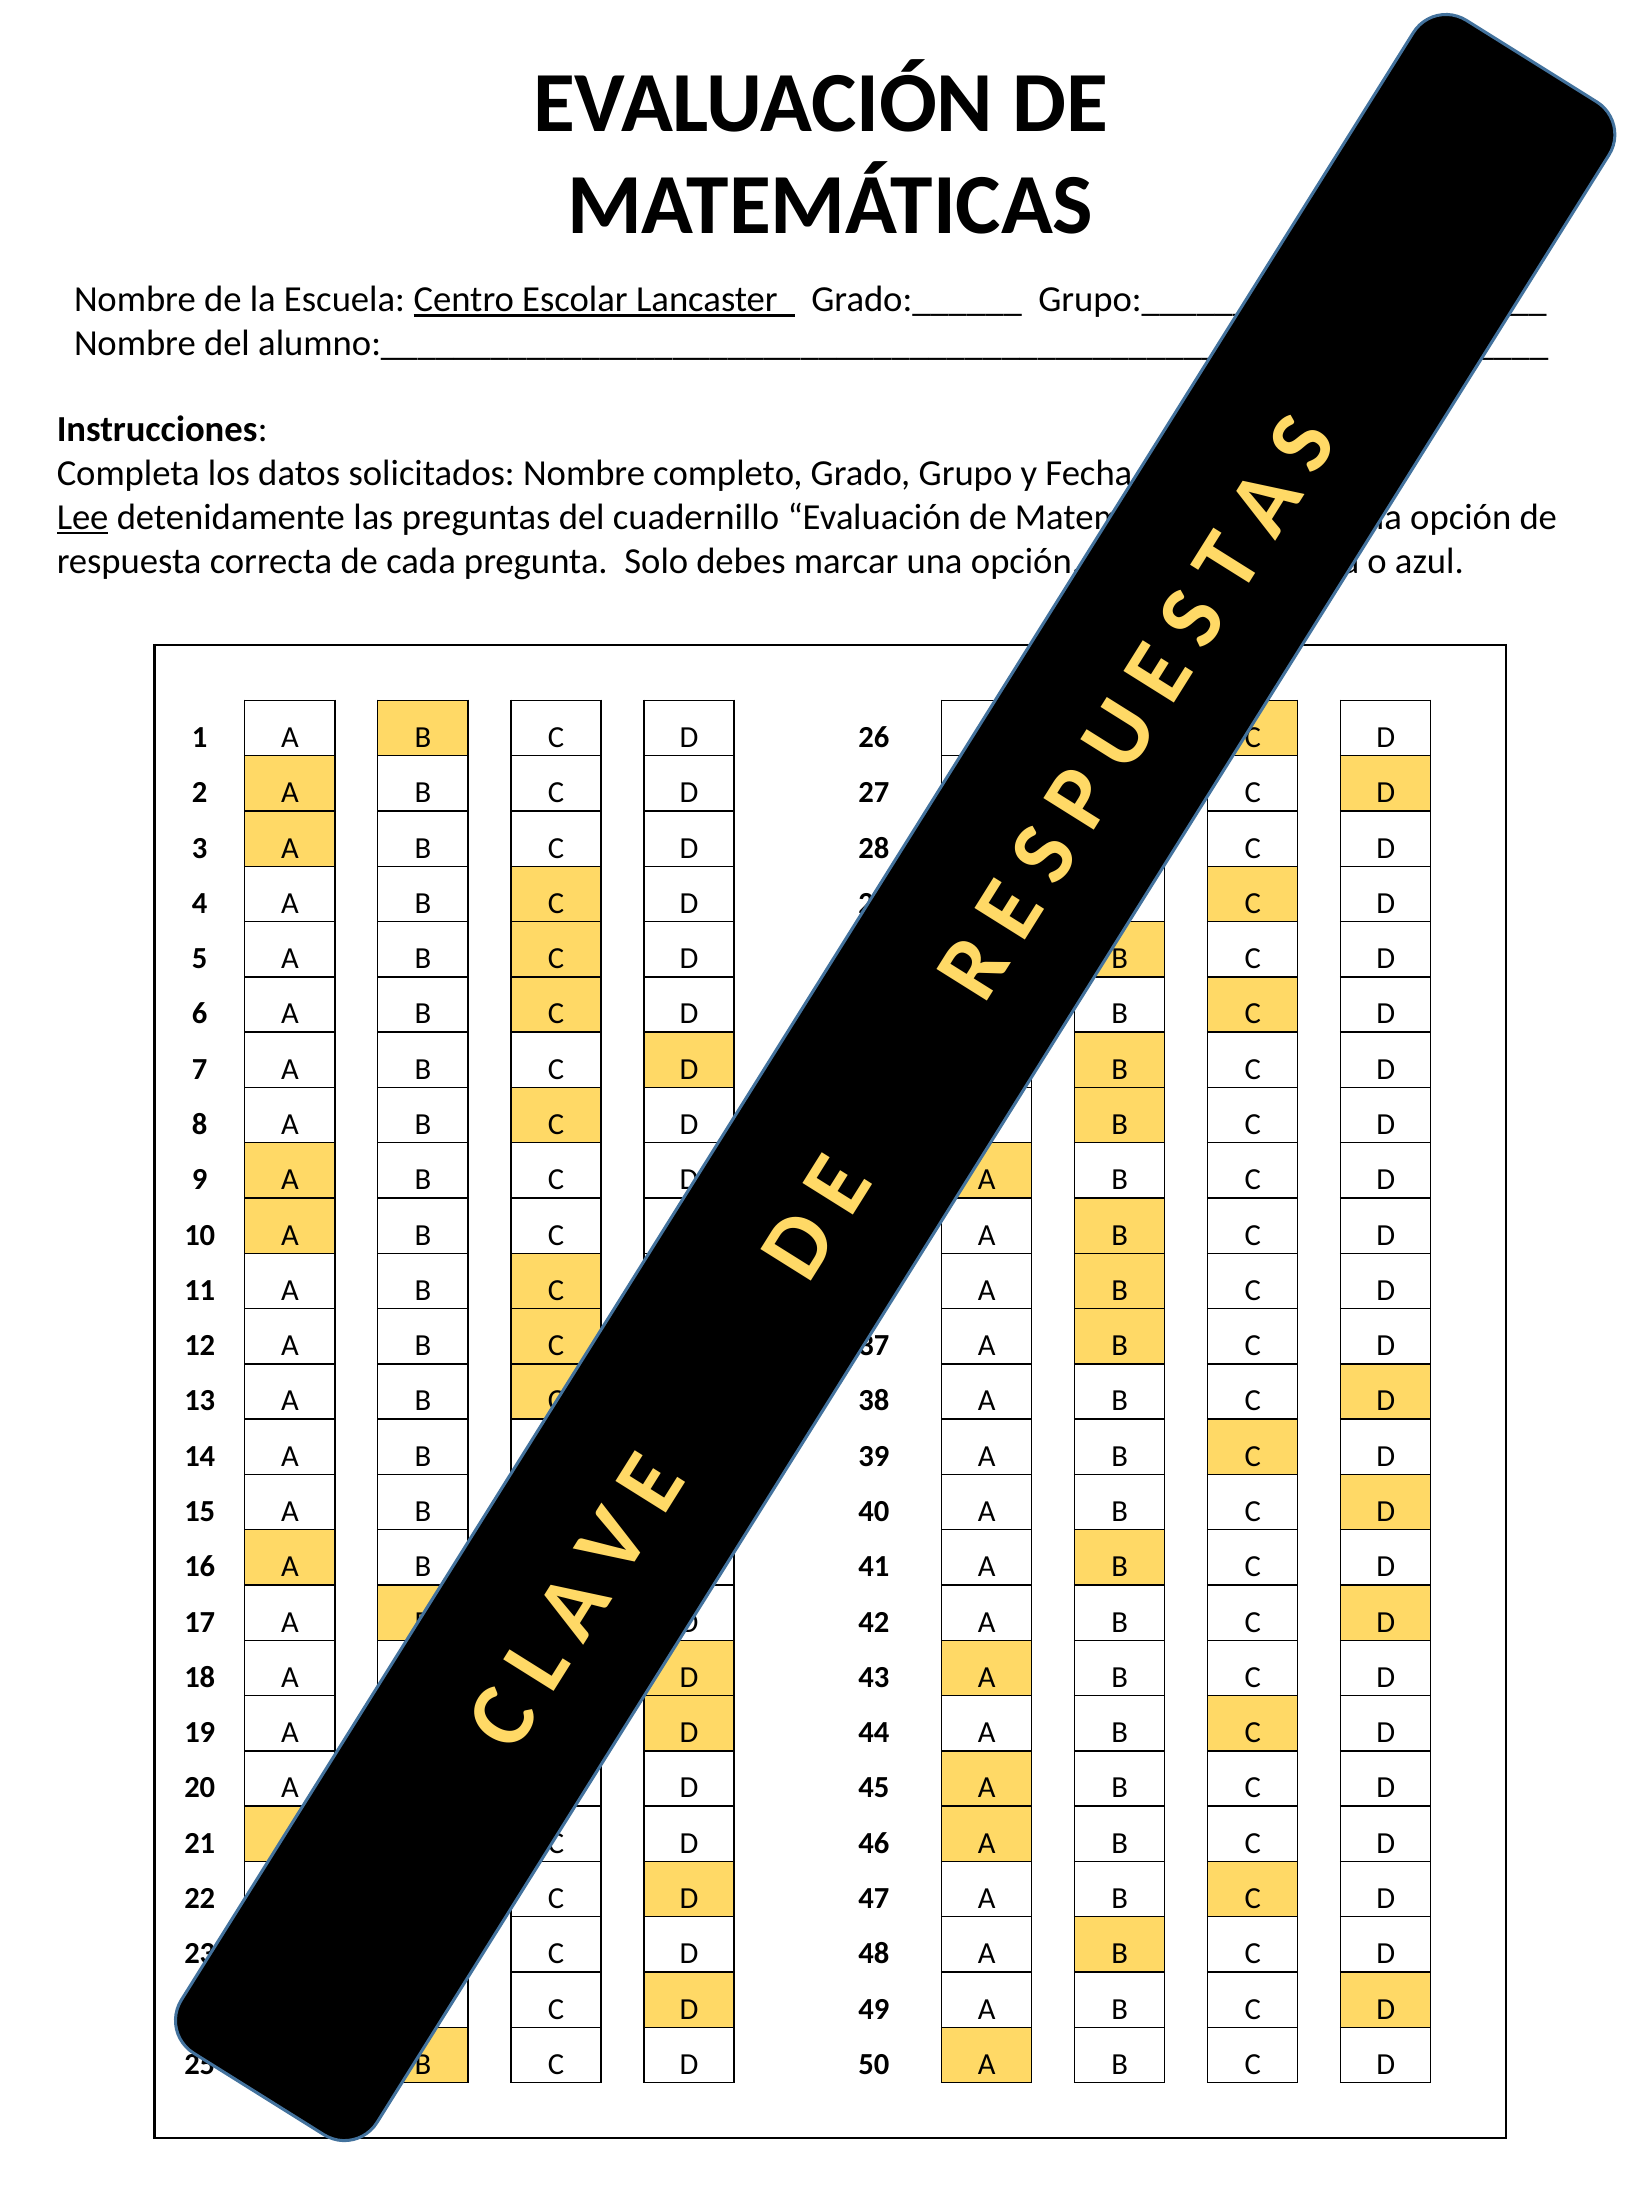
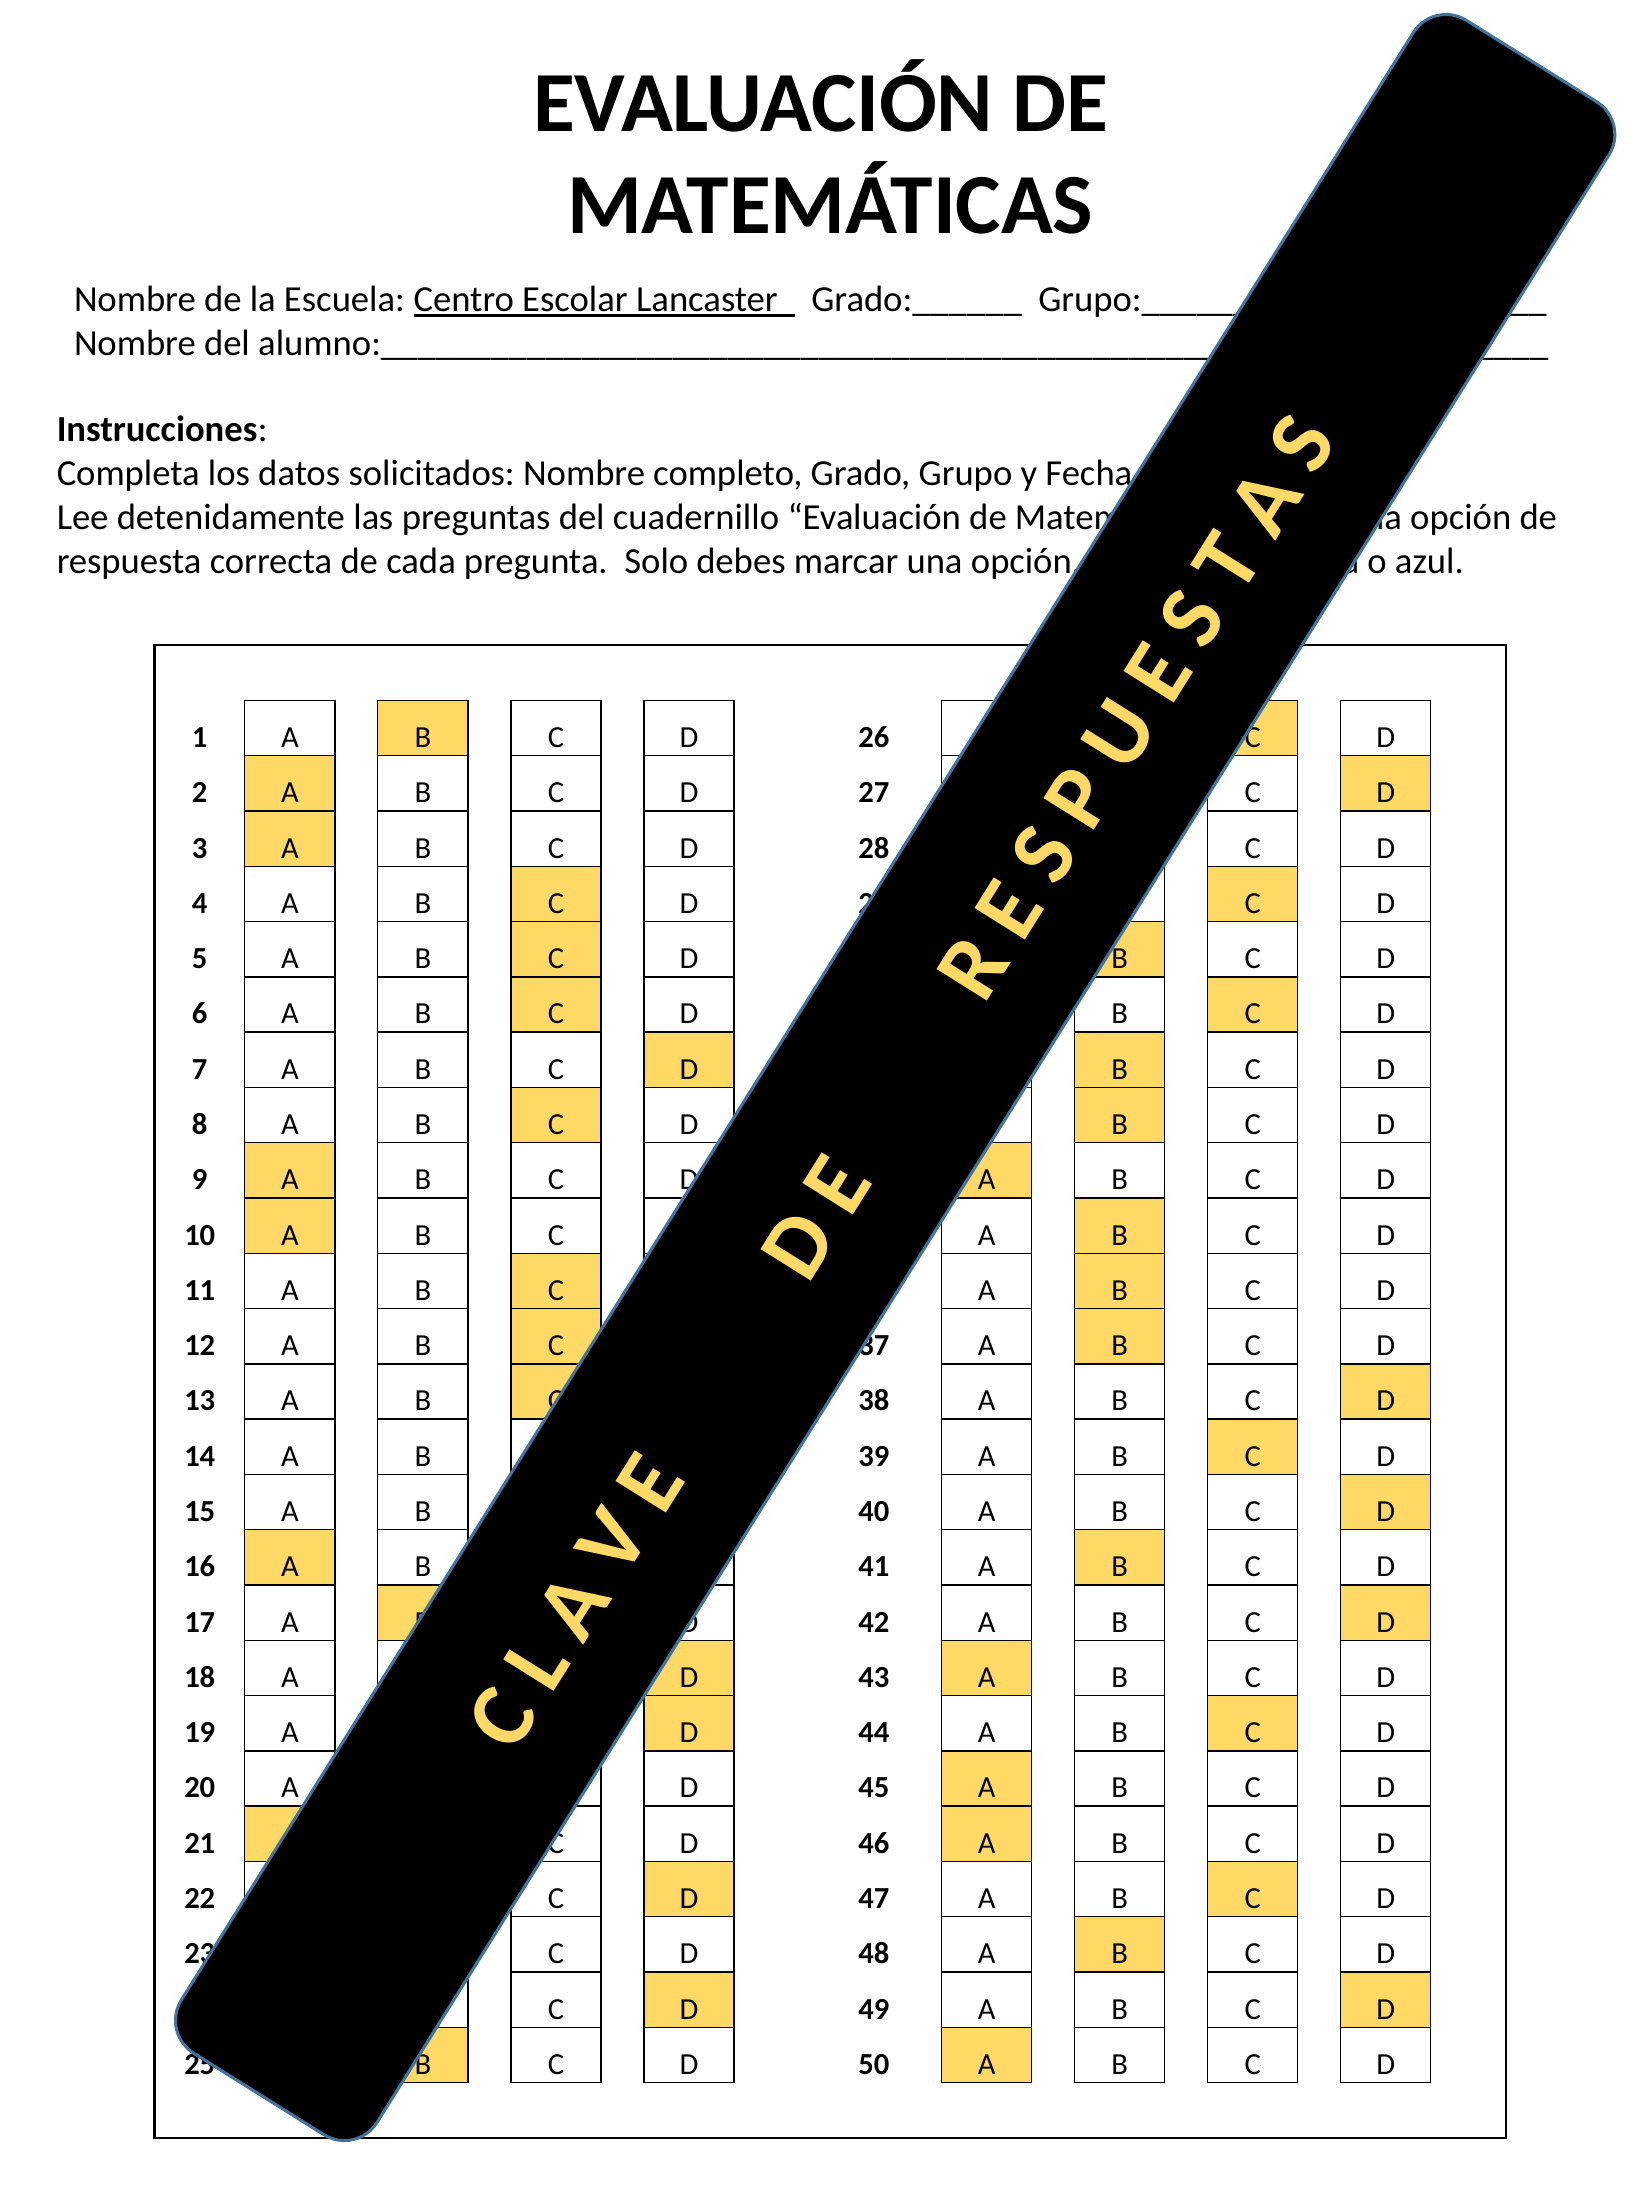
Lee underline: present -> none (83, 517)
